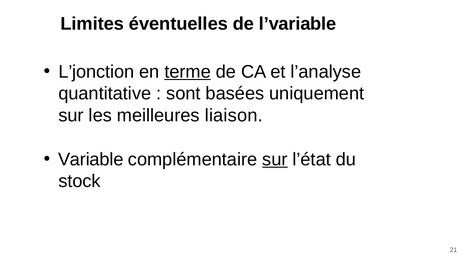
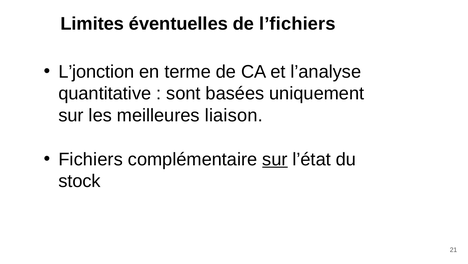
l’variable: l’variable -> l’fichiers (297, 24)
terme underline: present -> none (188, 71)
Variable: Variable -> Fichiers (91, 159)
